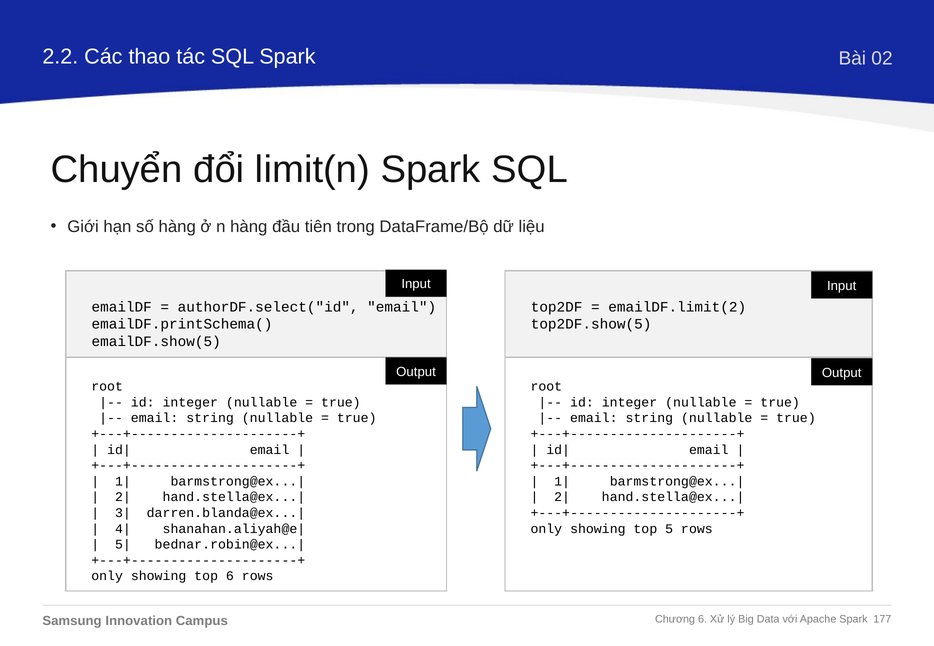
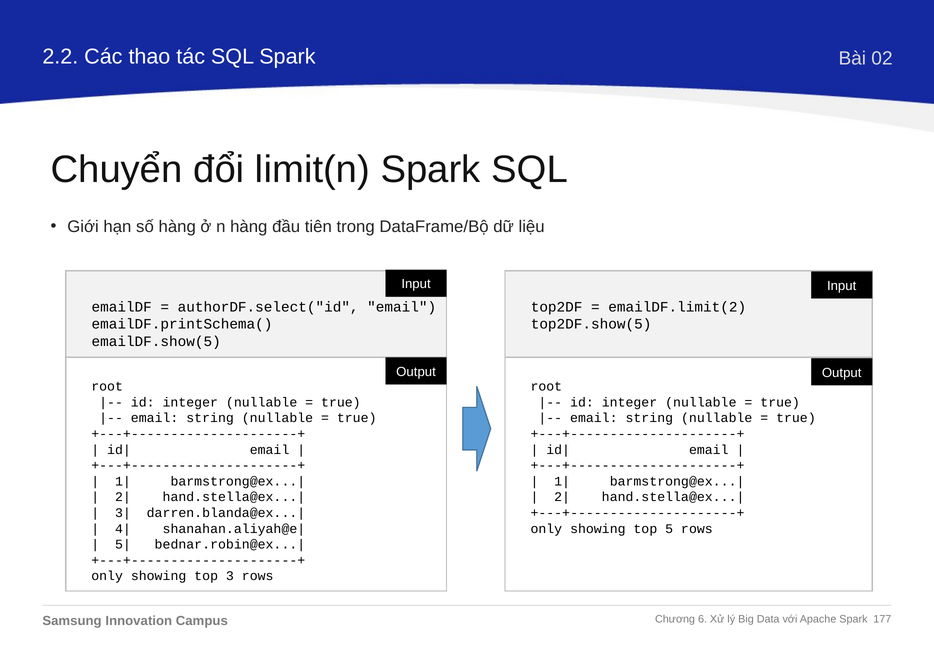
top 6: 6 -> 3 (230, 577)
